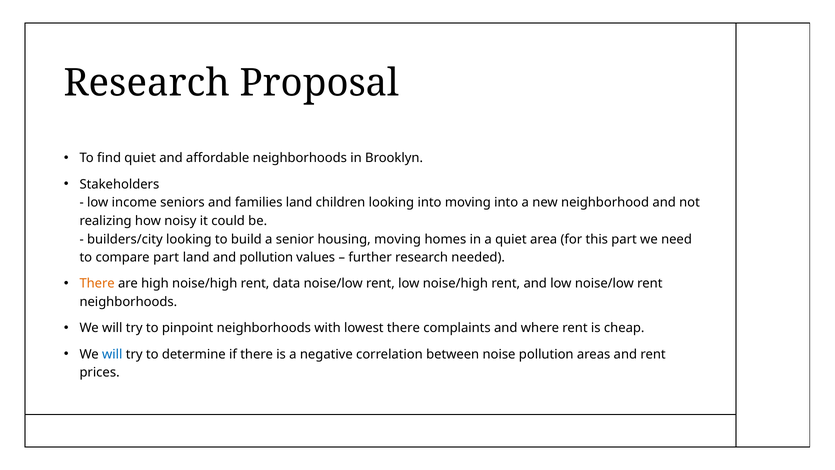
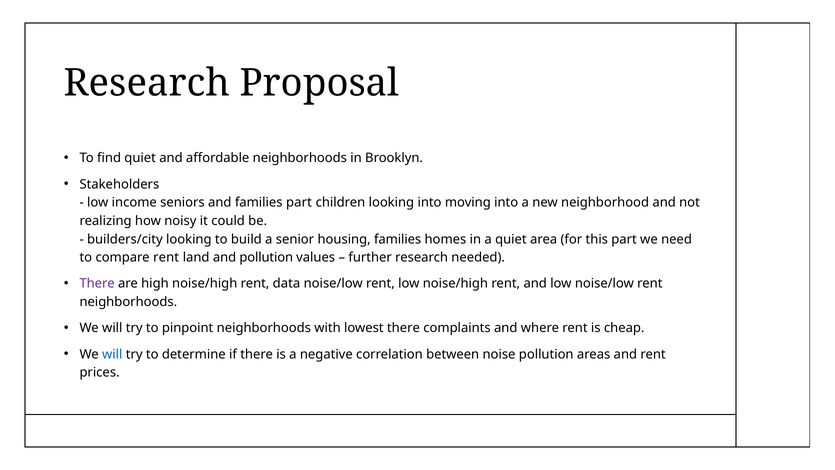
families land: land -> part (299, 202)
housing moving: moving -> families (398, 239)
compare part: part -> rent (166, 257)
There colour: orange -> purple (97, 283)
